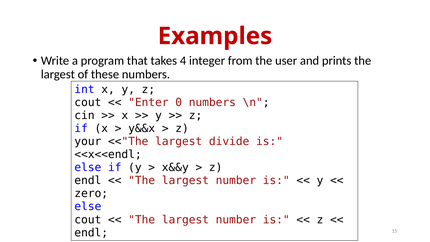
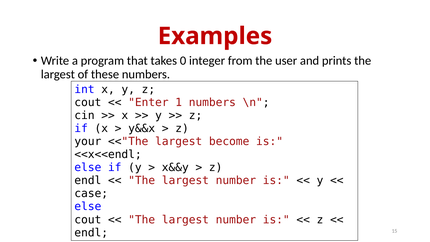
4: 4 -> 0 (183, 61)
0: 0 -> 1 (179, 103)
divide: divide -> become (229, 142)
zero: zero -> case (91, 194)
